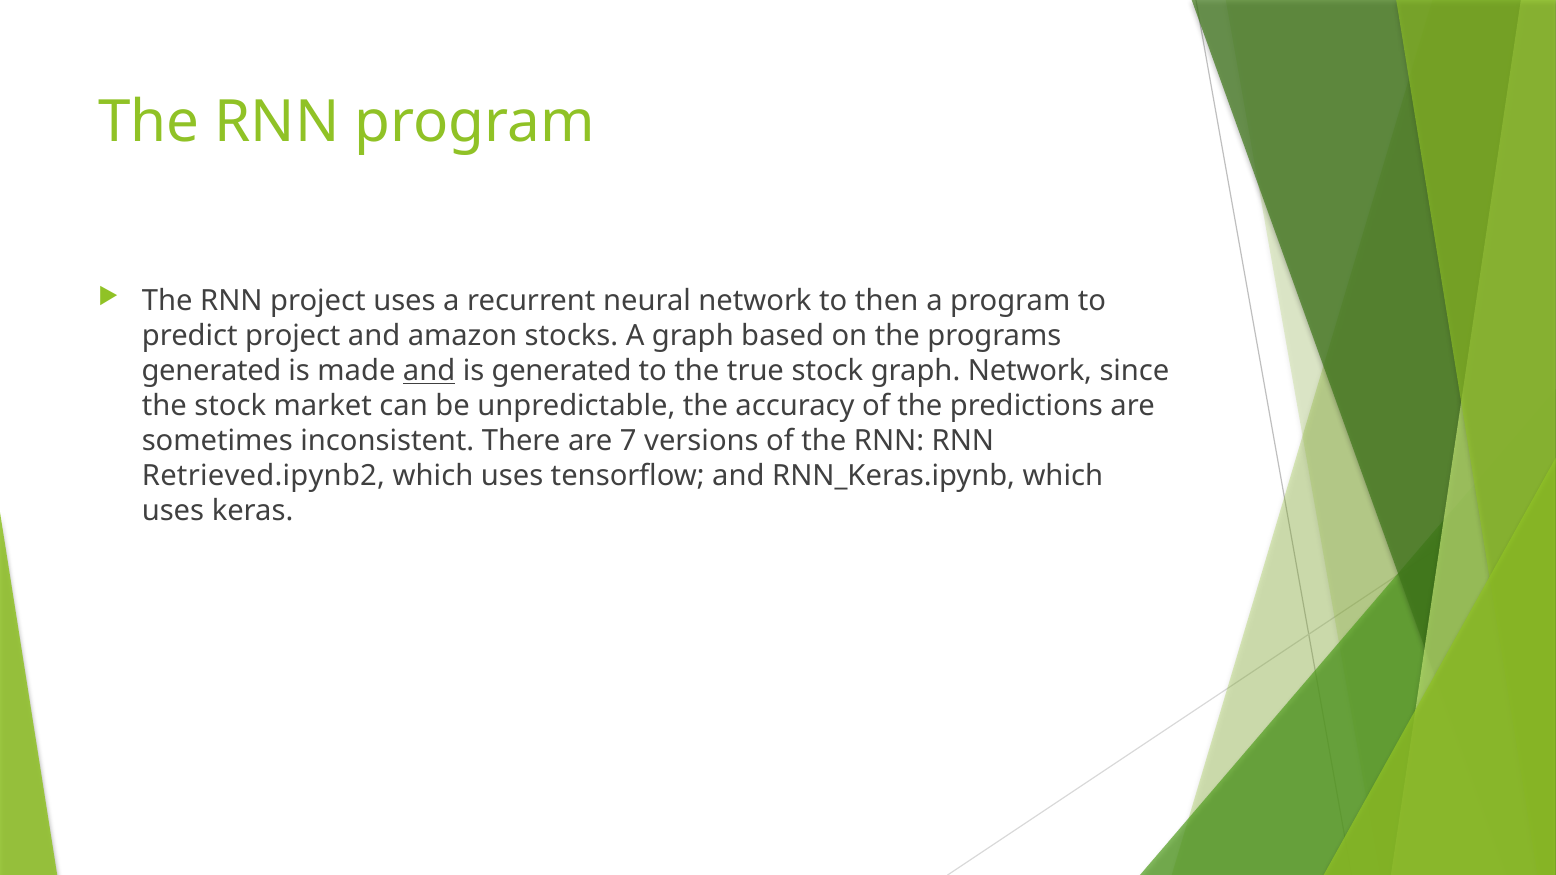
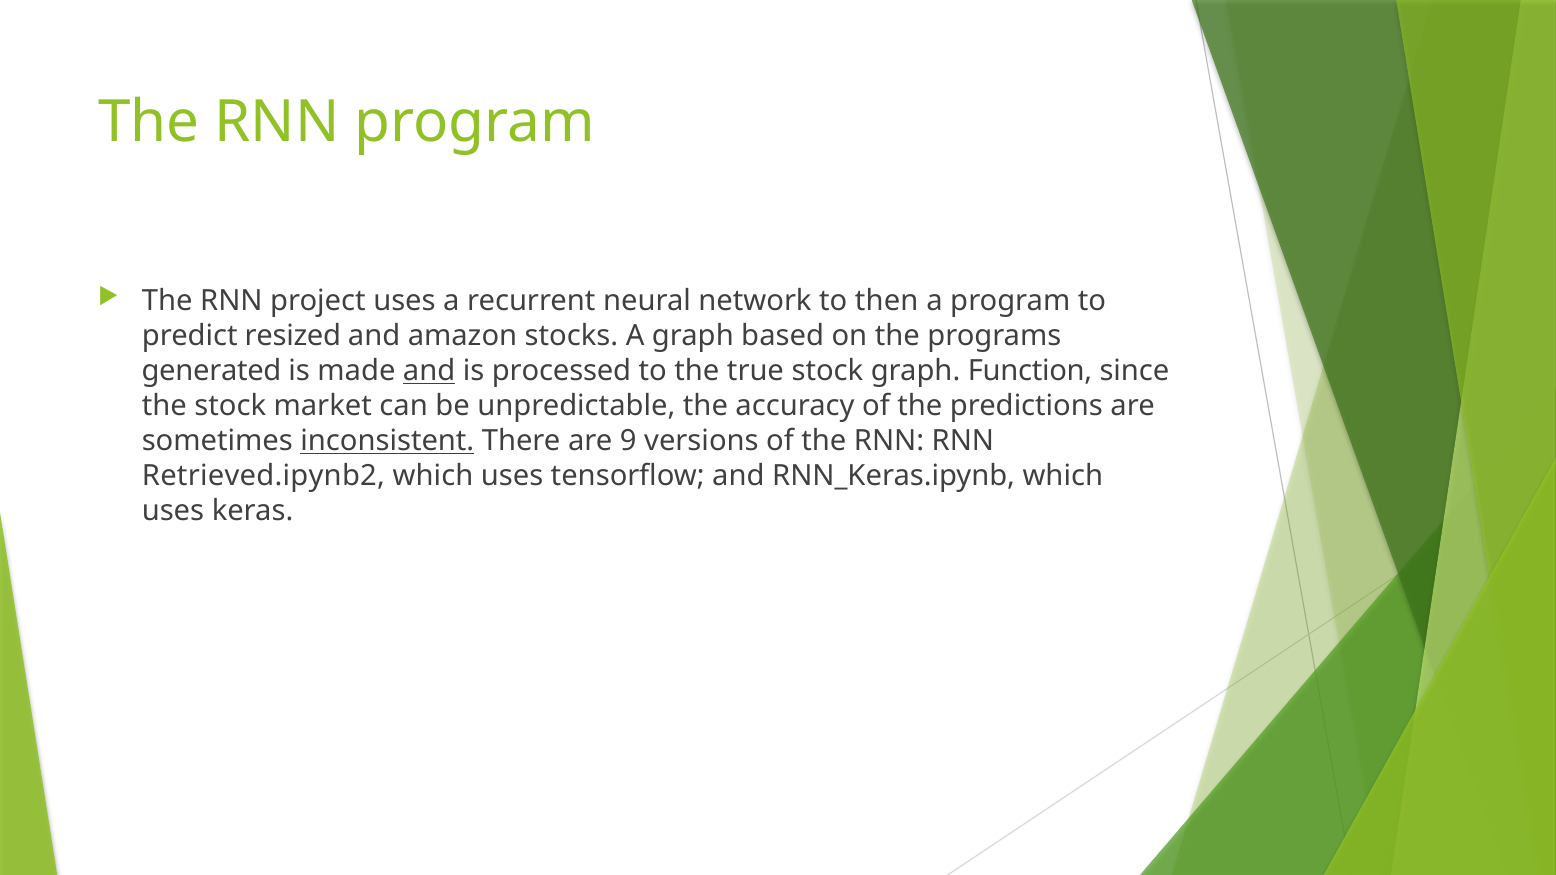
predict project: project -> resized (293, 336)
is generated: generated -> processed (562, 371)
graph Network: Network -> Function (1030, 371)
inconsistent underline: none -> present (387, 441)
7: 7 -> 9 (628, 441)
